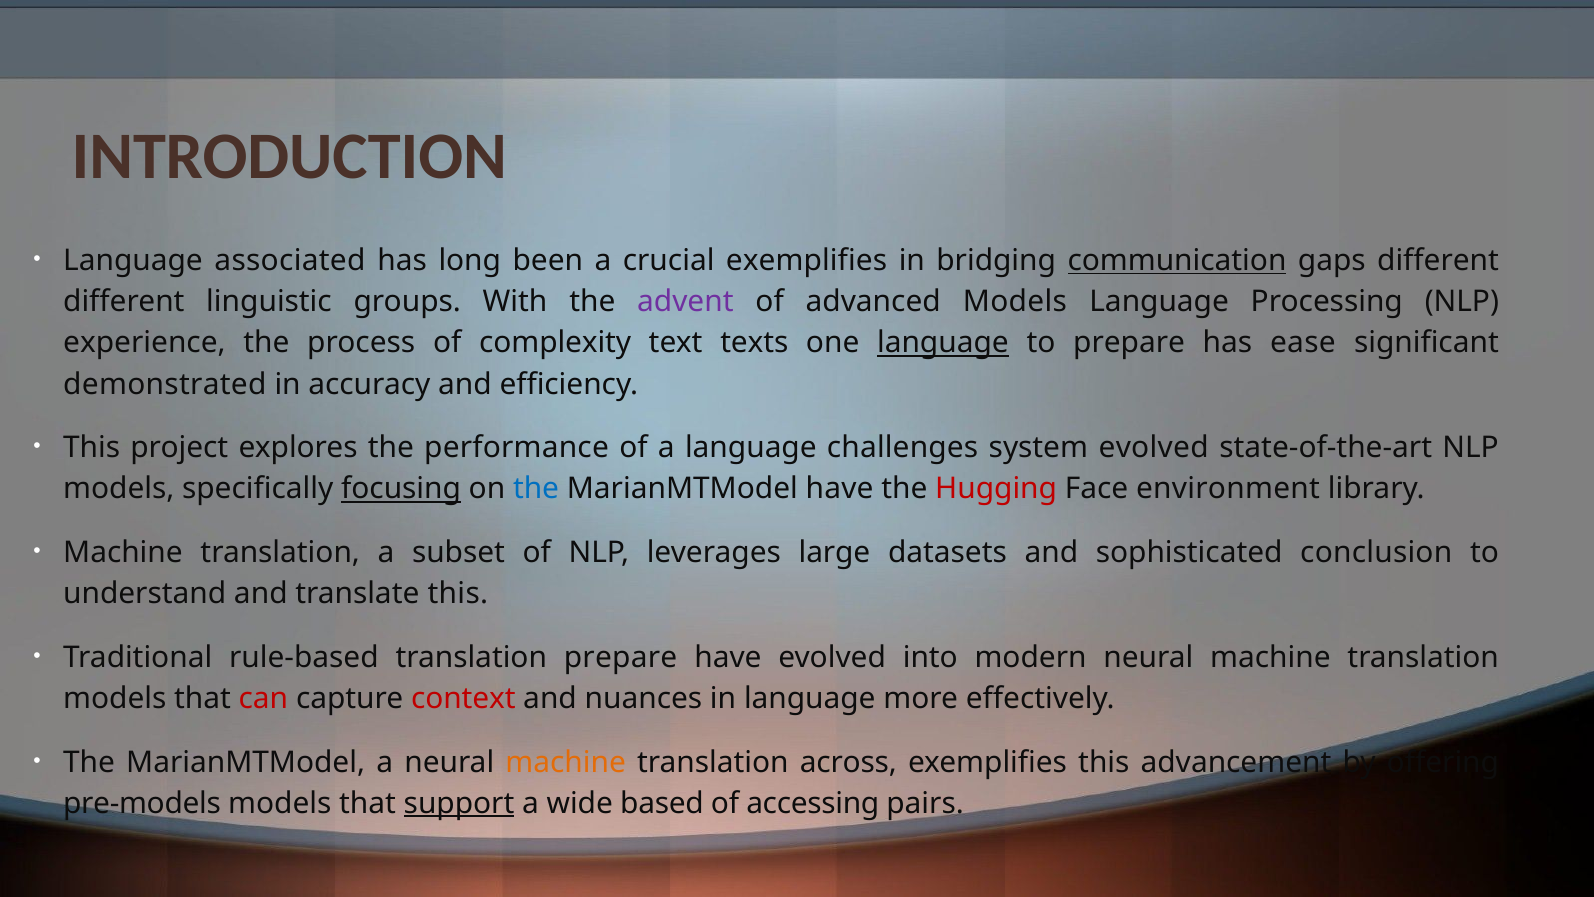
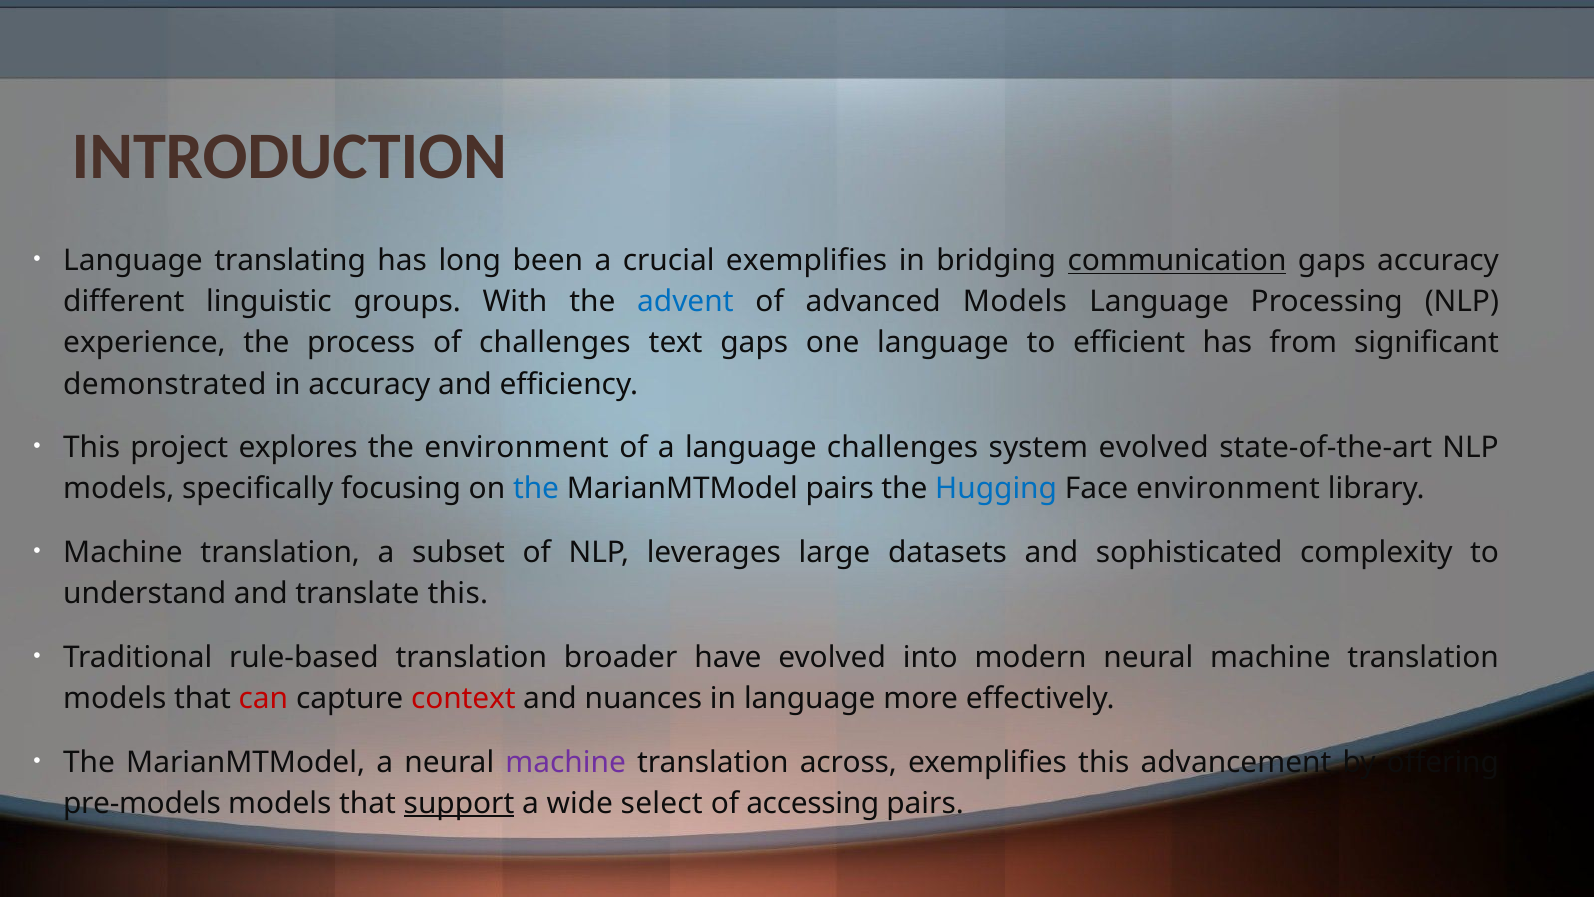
associated: associated -> translating (290, 260)
gaps different: different -> accuracy (1438, 260)
advent colour: purple -> blue (685, 302)
of complexity: complexity -> challenges (555, 343)
text texts: texts -> gaps (754, 343)
language underline: present -> none (943, 343)
to prepare: prepare -> efficient (1129, 343)
ease: ease -> from (1303, 343)
the performance: performance -> environment (517, 448)
focusing underline: present -> none (401, 489)
MarianMTModel have: have -> pairs (840, 489)
Hugging colour: red -> blue (996, 489)
conclusion: conclusion -> complexity (1376, 552)
translation prepare: prepare -> broader (621, 657)
machine colour: orange -> purple (566, 762)
based: based -> select (662, 803)
